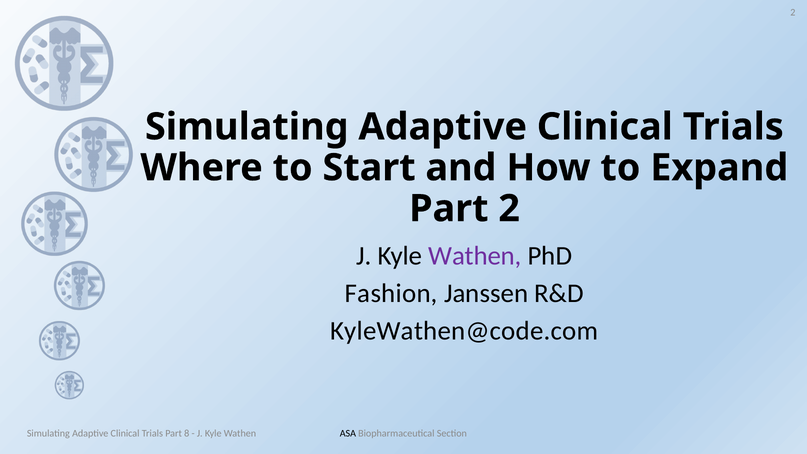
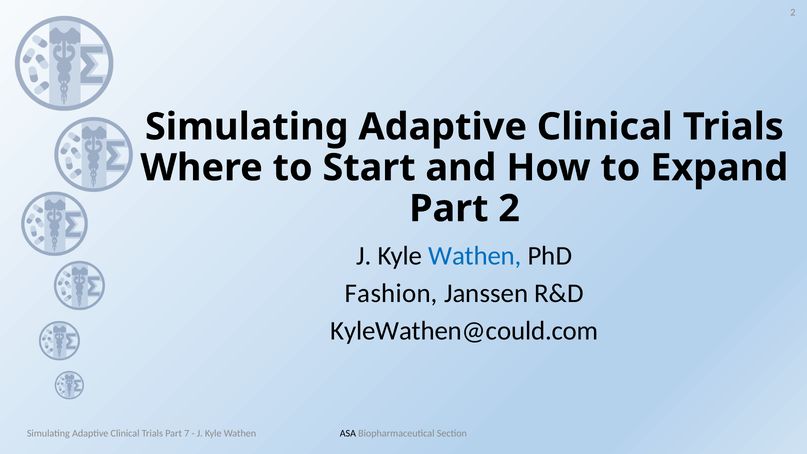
Wathen colour: purple -> blue (475, 256)
KyleWathen@code.com: KyleWathen@code.com -> KyleWathen@could.com (464, 331)
8: 8 -> 7 (187, 433)
